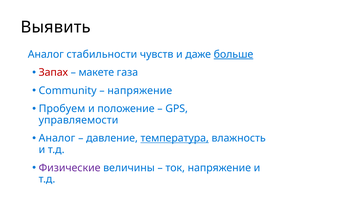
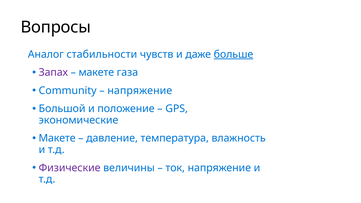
Выявить: Выявить -> Вопросы (56, 27)
Запах colour: red -> purple (53, 73)
Пробуем: Пробуем -> Большой (62, 109)
управляемости: управляемости -> экономические (78, 120)
Аналог: Аналог -> Макете (57, 138)
температура underline: present -> none (175, 138)
